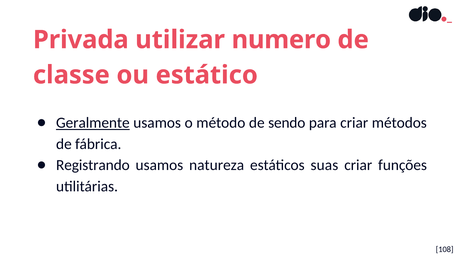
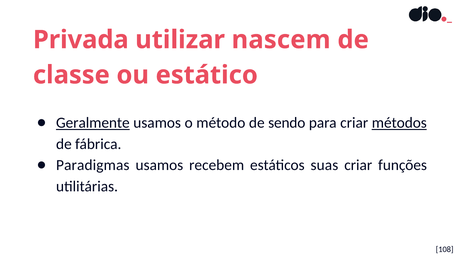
numero: numero -> nascem (281, 40)
métodos underline: none -> present (399, 123)
Registrando: Registrando -> Paradigmas (93, 165)
natureza: natureza -> recebem (217, 165)
